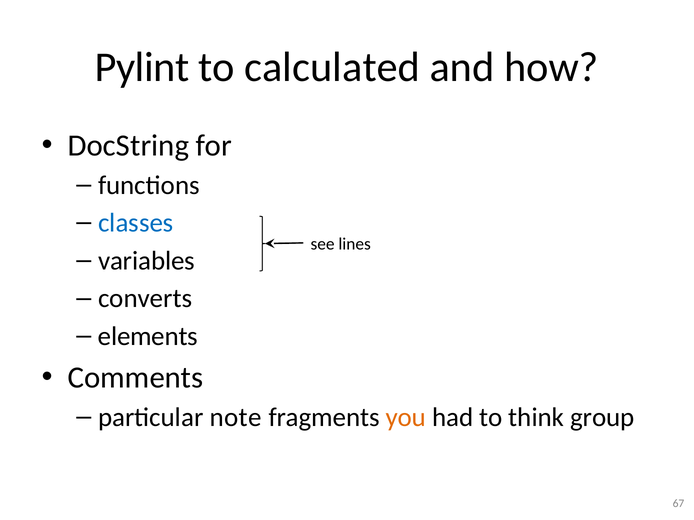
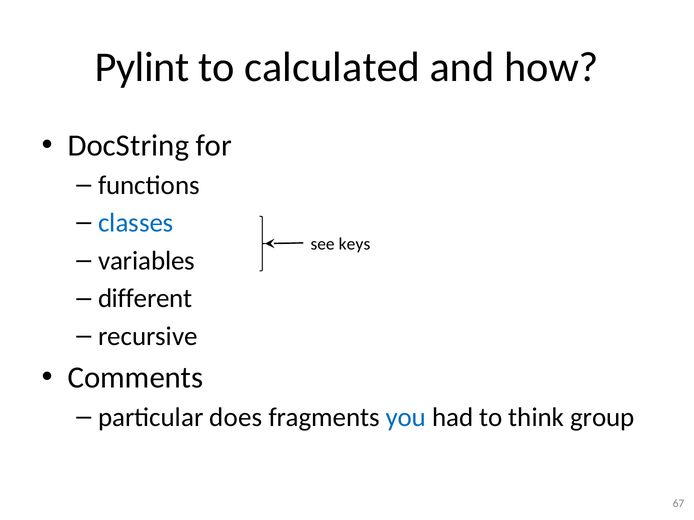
lines: lines -> keys (354, 244)
converts: converts -> different (145, 299)
elements: elements -> recursive (148, 337)
note: note -> does (236, 418)
you colour: orange -> blue (406, 418)
